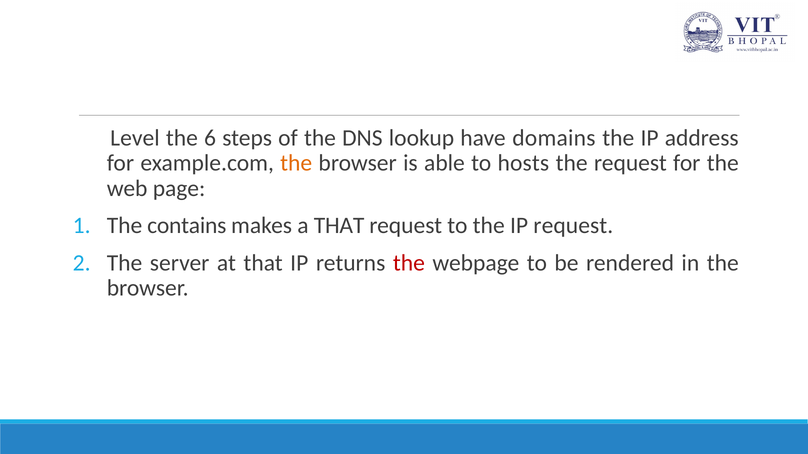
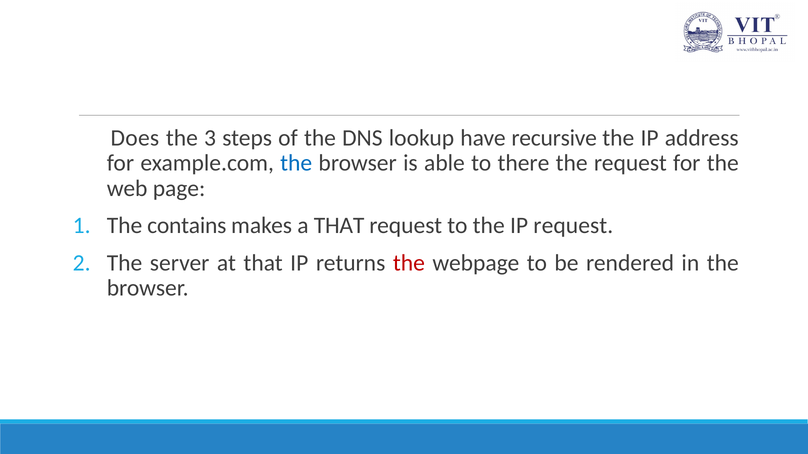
Level: Level -> Does (135, 138)
6: 6 -> 3 (210, 138)
domains: domains -> recursive (554, 138)
the colour: orange -> blue (296, 163)
hosts: hosts -> there (523, 163)
